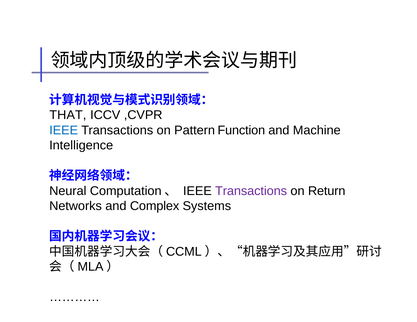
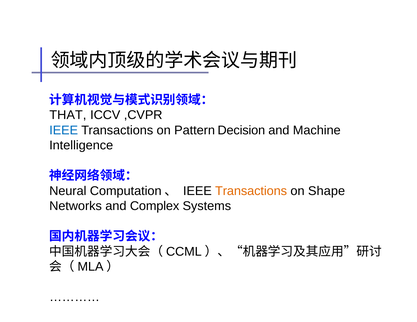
Function: Function -> Decision (241, 130)
Transactions colour: purple -> orange (251, 191)
Return: Return -> Shape (327, 191)
